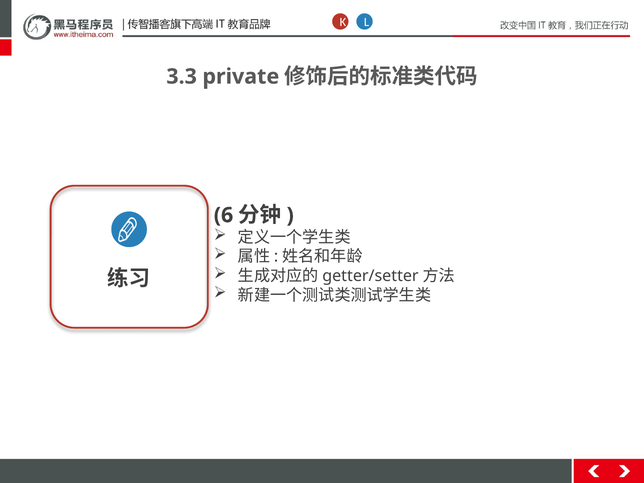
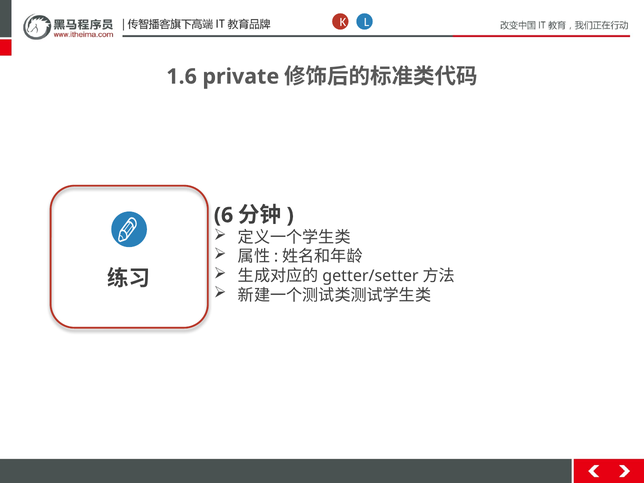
3.3: 3.3 -> 1.6 (182, 77)
